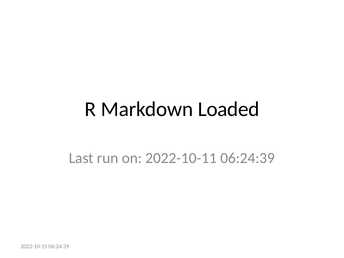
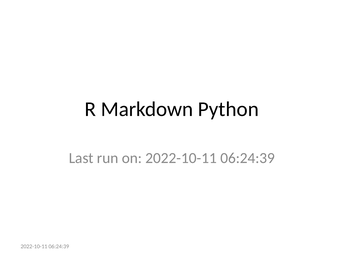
Loaded: Loaded -> Python (228, 109)
